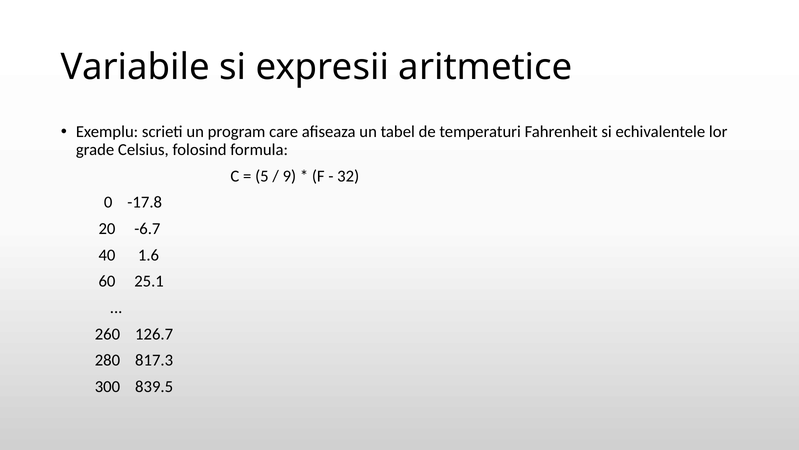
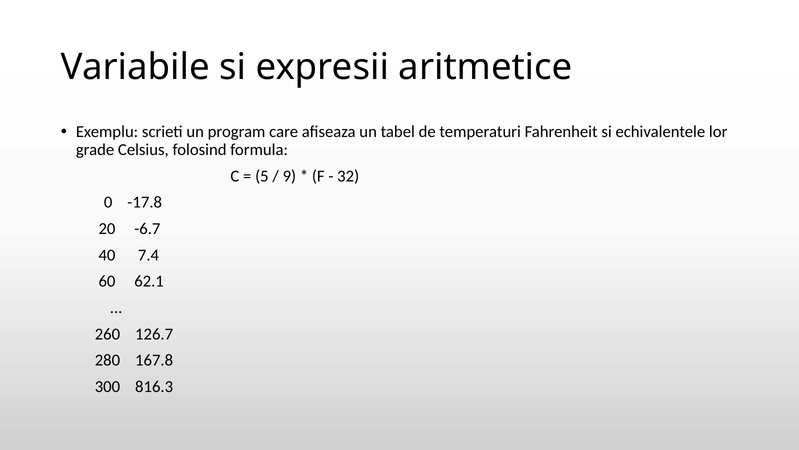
1.6: 1.6 -> 7.4 (149, 255)
25.1: 25.1 -> 62.1 (149, 281)
817.3: 817.3 -> 167.8 (154, 360)
839.5: 839.5 -> 816.3 (154, 386)
